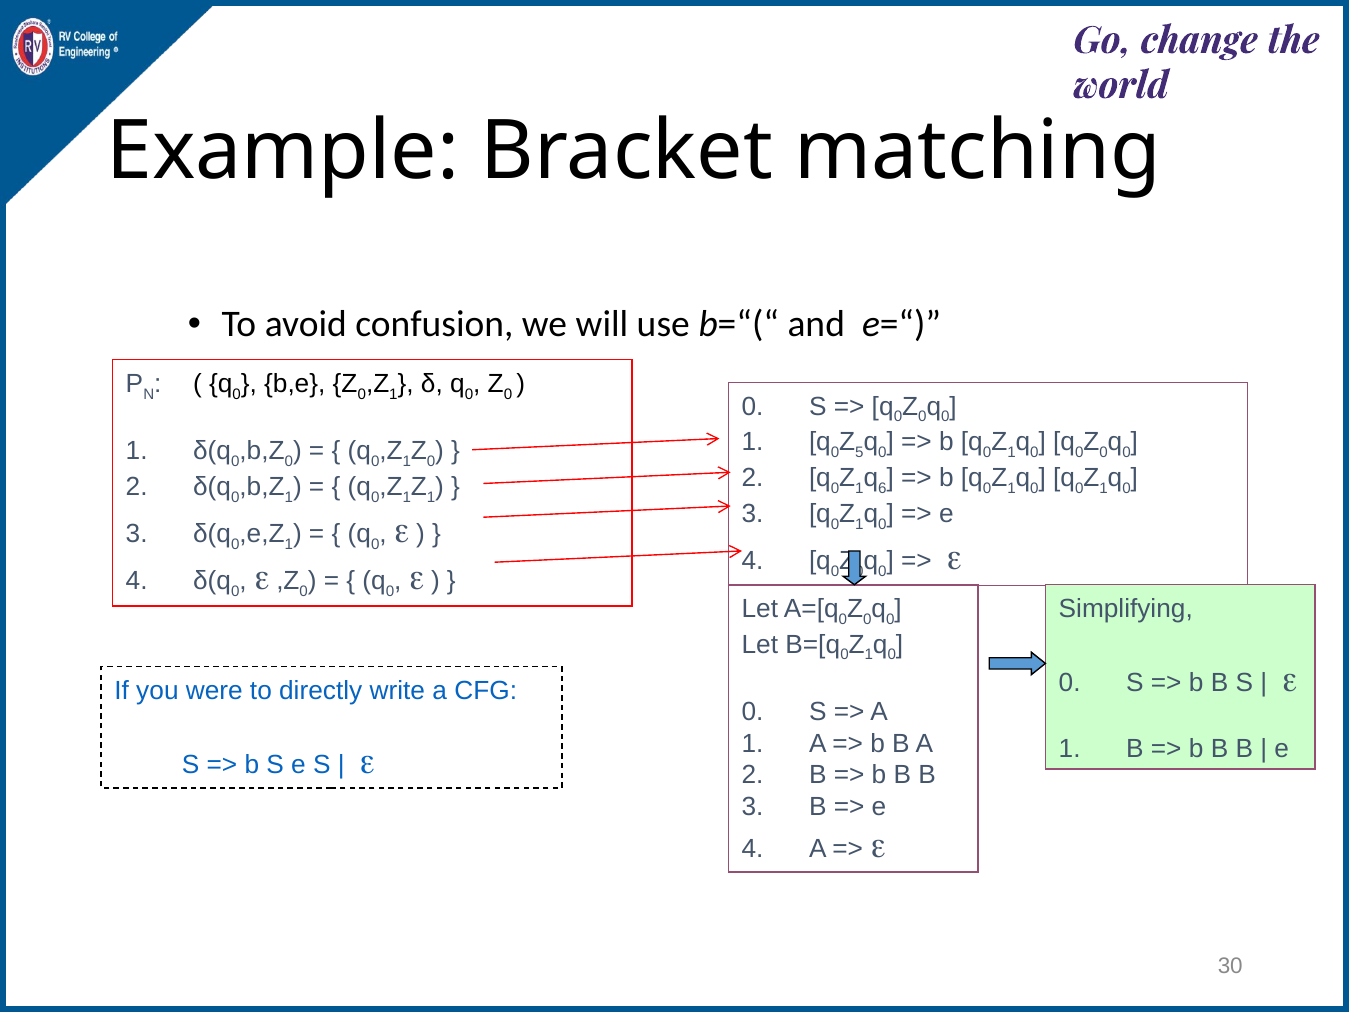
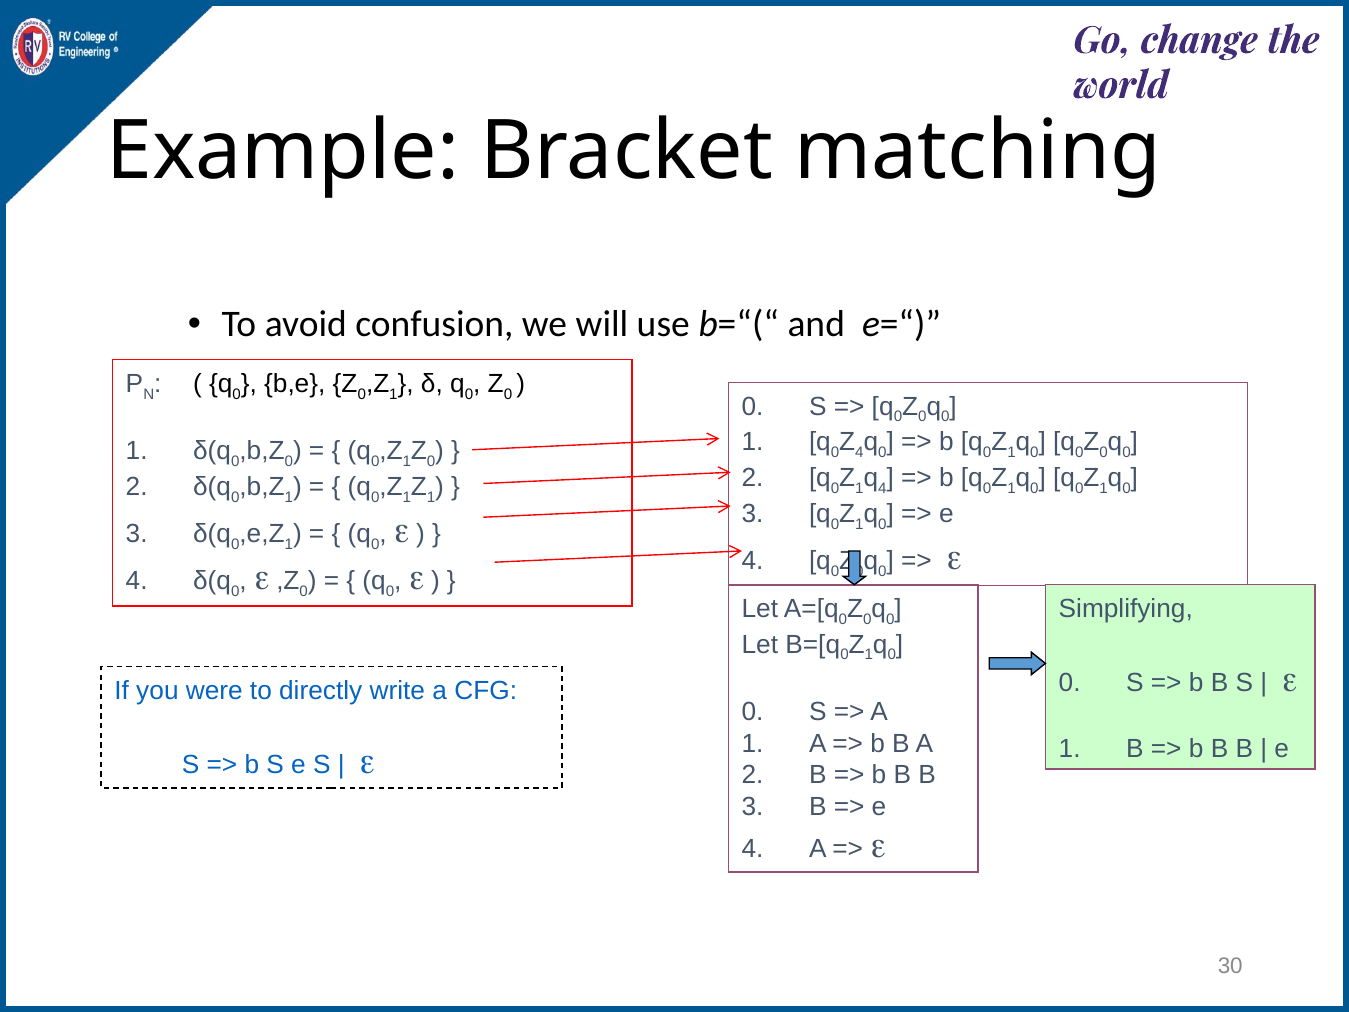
5: 5 -> 4 (859, 452)
6: 6 -> 4 (882, 488)
